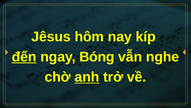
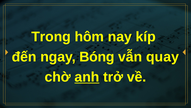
Jêsus: Jêsus -> Trong (51, 37)
đến underline: present -> none (24, 57)
nghe: nghe -> quay (162, 57)
